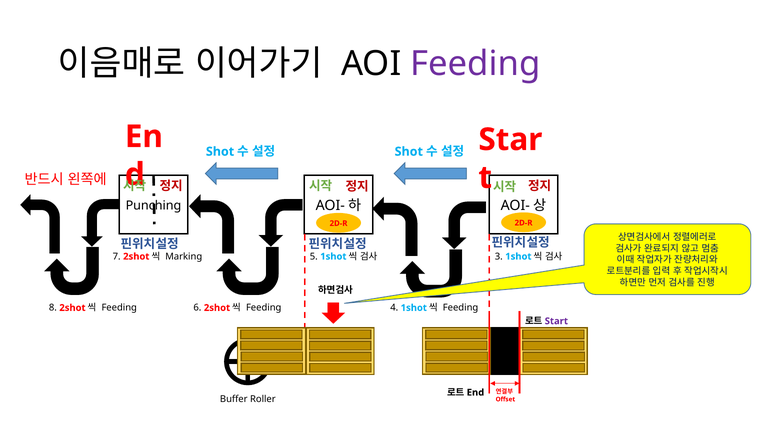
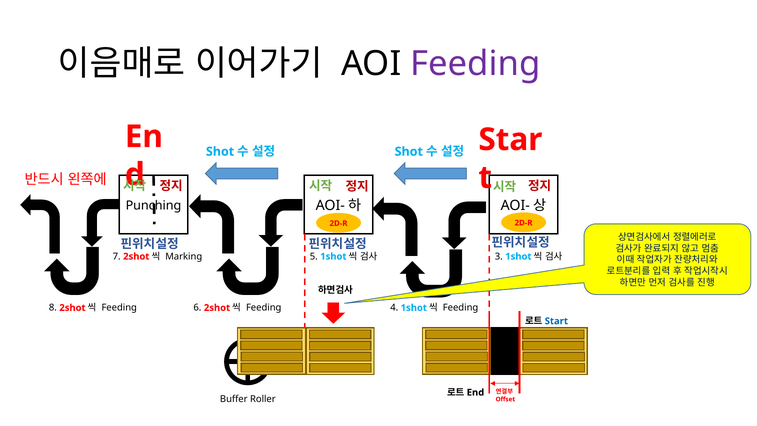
Start colour: purple -> blue (556, 321)
